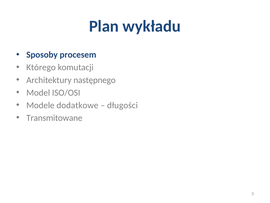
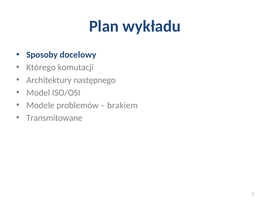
procesem: procesem -> docelowy (78, 55)
dodatkowe: dodatkowe -> problemów (78, 105)
długości: długości -> brakiem (122, 105)
